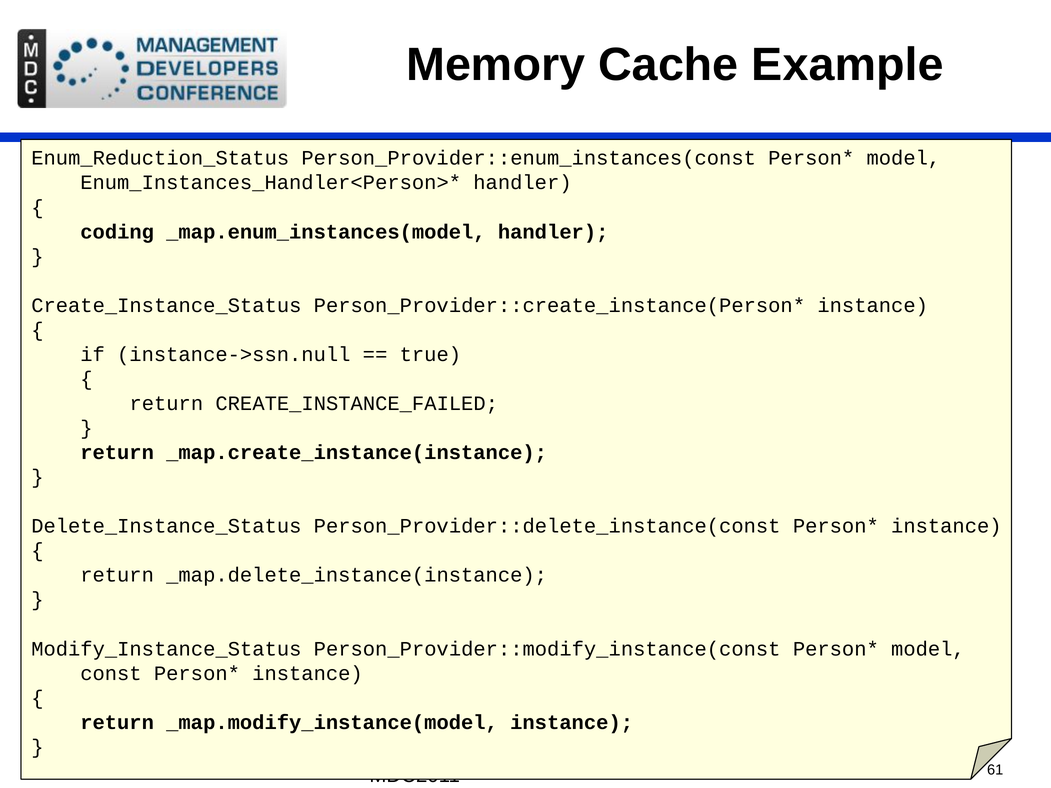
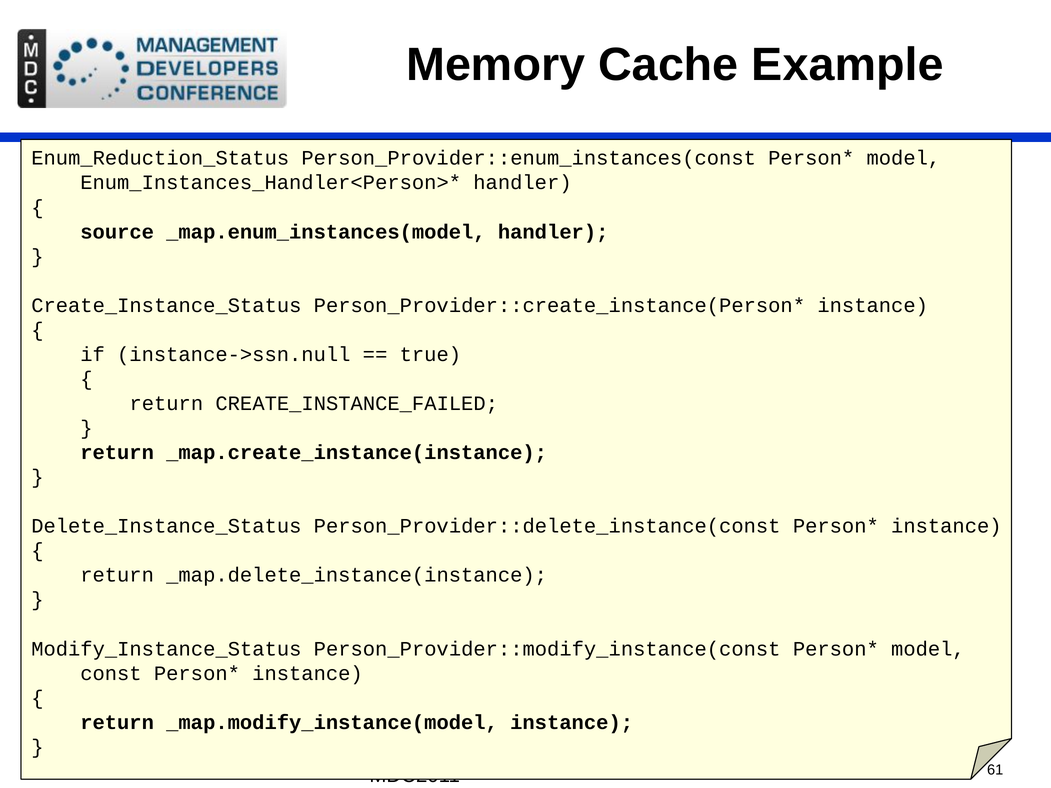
coding: coding -> source (117, 232)
